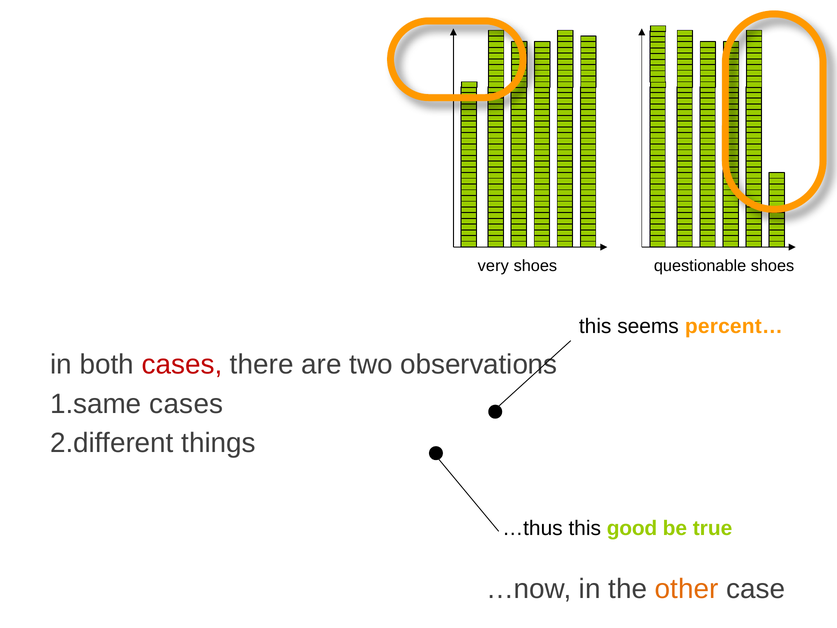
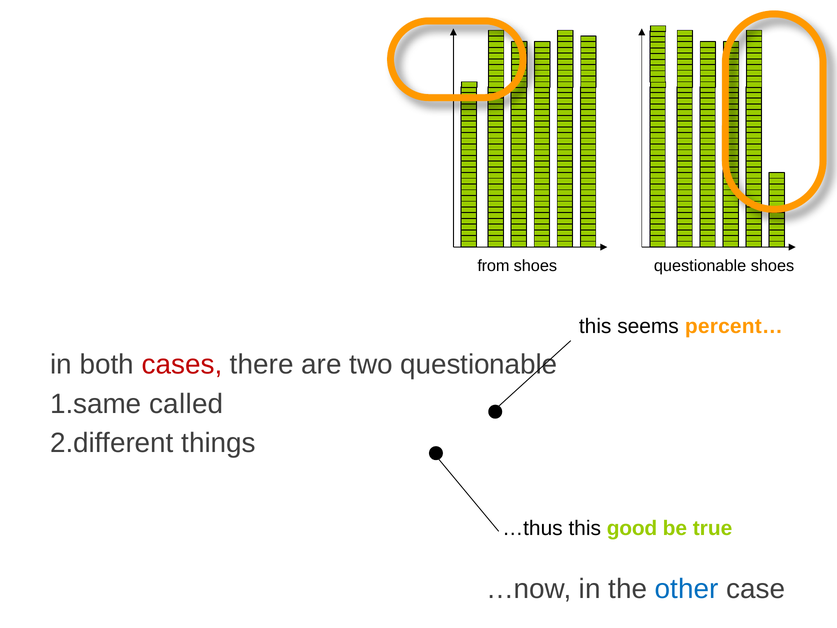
very: very -> from (493, 266)
two observations: observations -> questionable (479, 365)
cases: cases -> called (186, 404)
other colour: orange -> blue (687, 589)
